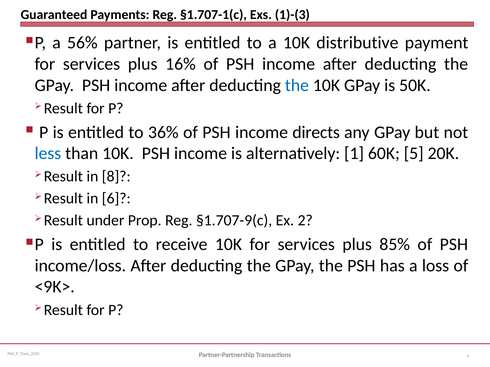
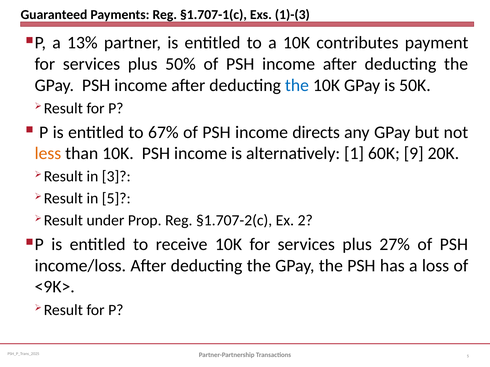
56%: 56% -> 13% (82, 43)
distributive: distributive -> contributes (357, 43)
16%: 16% -> 50% (181, 64)
36%: 36% -> 67% (163, 132)
less colour: blue -> orange (48, 154)
60K 5: 5 -> 9 (414, 154)
8: 8 -> 3 (116, 177)
in 6: 6 -> 5 (116, 199)
§1.707-9(c: §1.707-9(c -> §1.707-2(c (234, 221)
85%: 85% -> 27% (395, 245)
